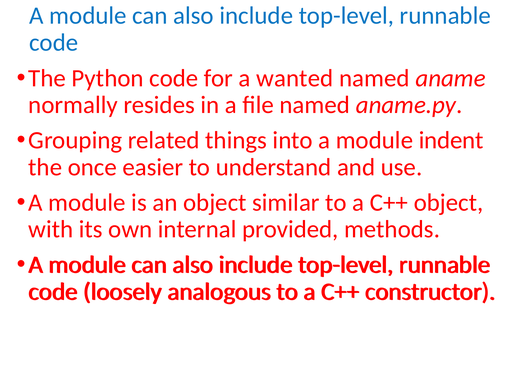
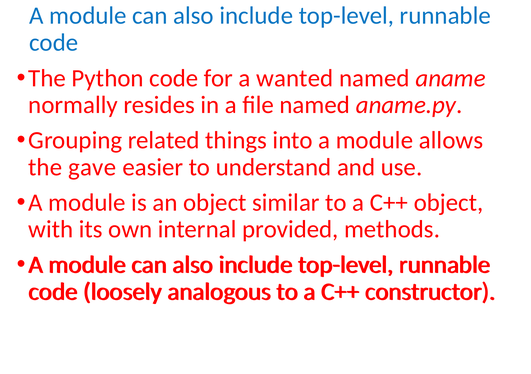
indent: indent -> allows (451, 140)
once: once -> gave (92, 167)
